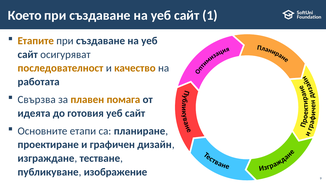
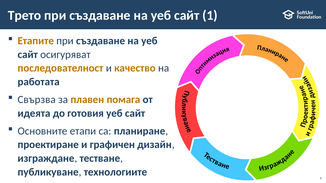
Което: Което -> Трето (25, 15)
изображение: изображение -> технологиите (115, 172)
